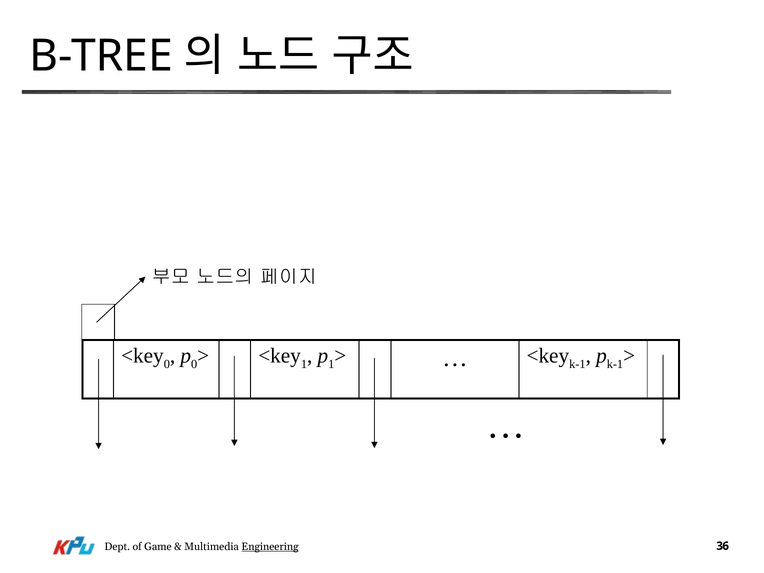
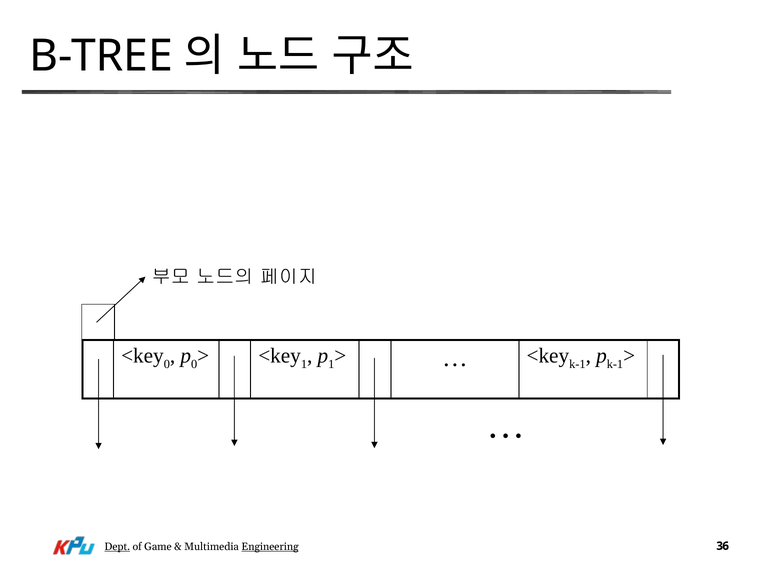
Dept underline: none -> present (117, 547)
